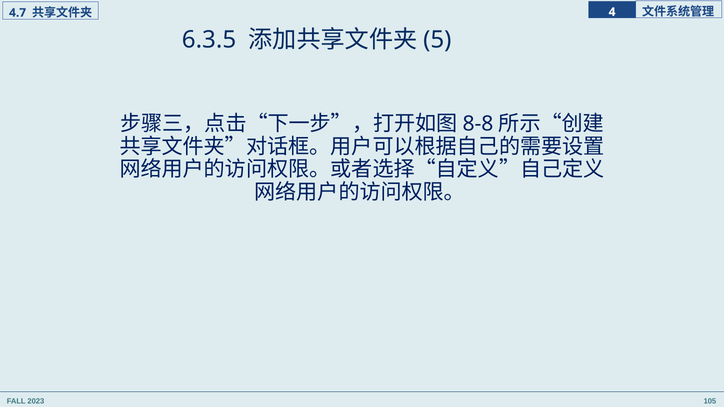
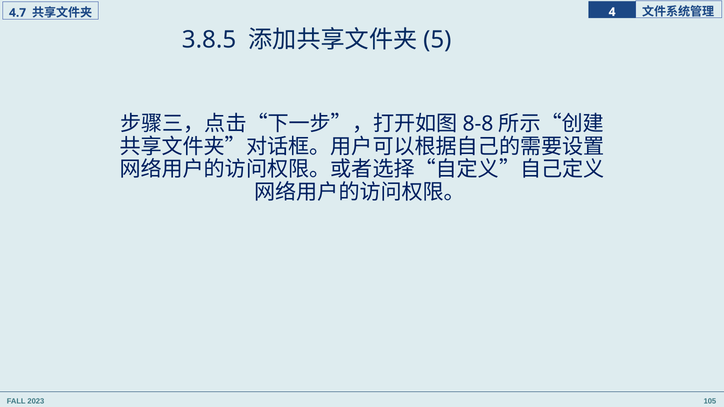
6.3.5: 6.3.5 -> 3.8.5 (209, 40)
